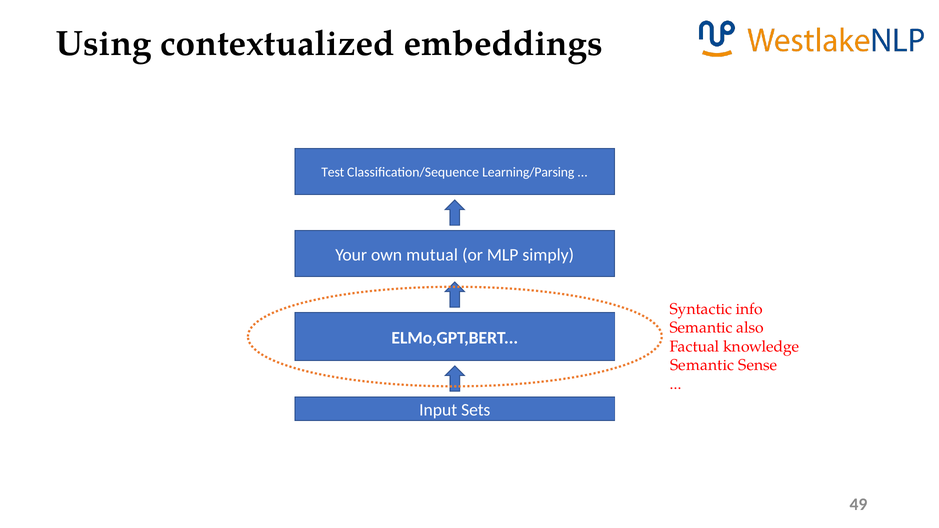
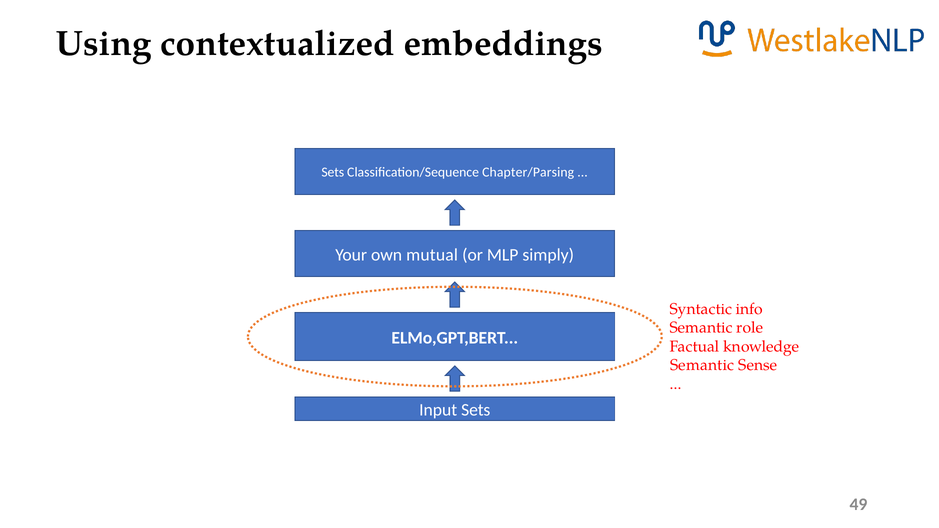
Test: Test -> Sets (333, 173)
Learning/Parsing: Learning/Parsing -> Chapter/Parsing (528, 173)
also: also -> role (750, 328)
